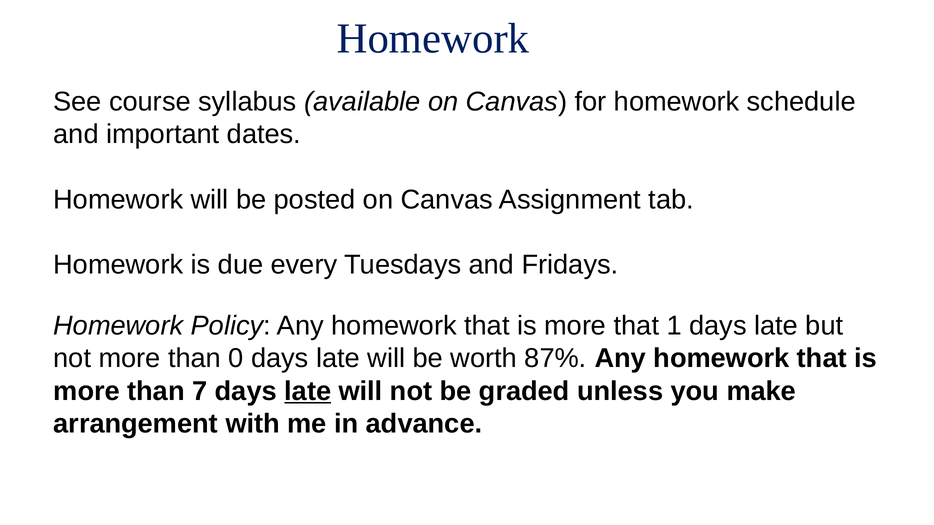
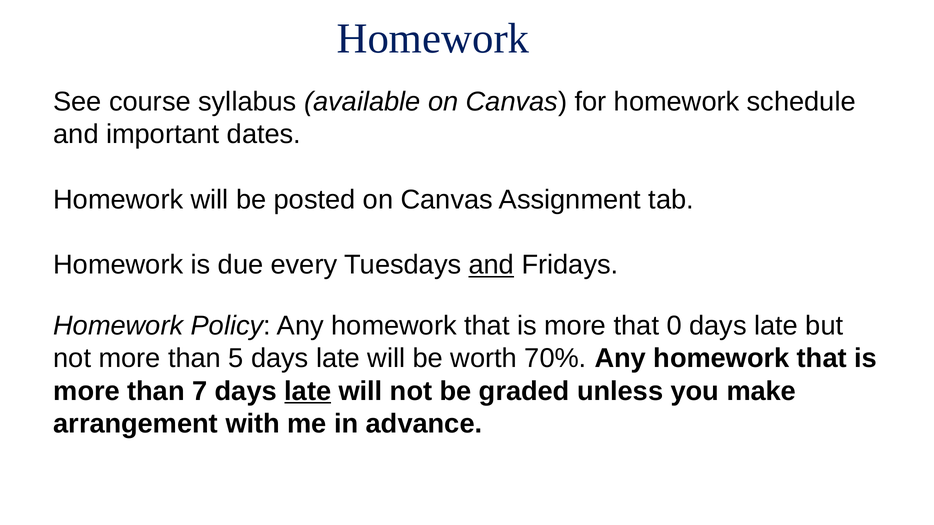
and underline: none -> present (491, 265)
1: 1 -> 0 (674, 326)
0: 0 -> 5 (236, 359)
87%: 87% -> 70% (555, 359)
